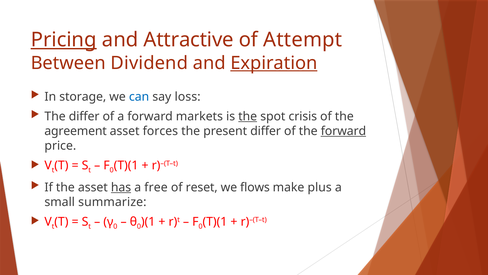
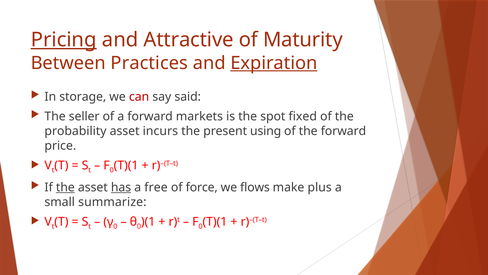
Attempt: Attempt -> Maturity (303, 40)
Dividend: Dividend -> Practices (149, 63)
can colour: blue -> red (139, 96)
loss: loss -> said (188, 96)
The differ: differ -> seller (84, 116)
the underline: present -> none (248, 116)
crisis: crisis -> fixed (303, 116)
agreement: agreement -> probability (75, 131)
forces: forces -> incurs (160, 131)
present differ: differ -> using (266, 131)
forward underline: present -> none (343, 131)
the underline: none -> present (65, 187)
reset: reset -> force (202, 187)
